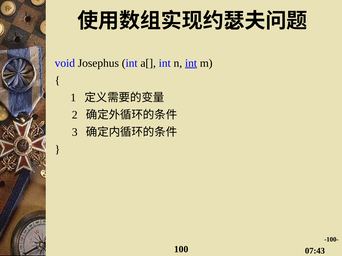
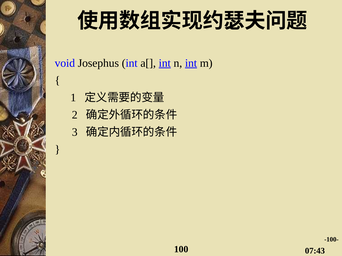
int underline: none -> present (165, 63)
